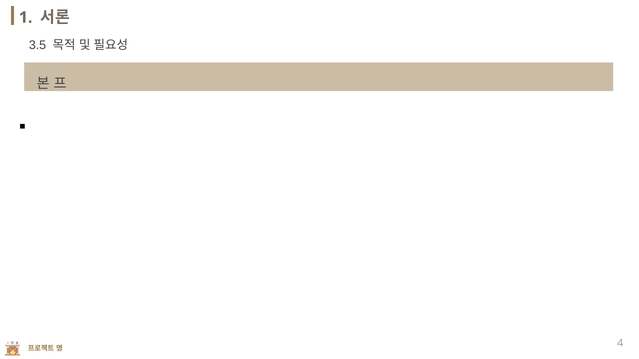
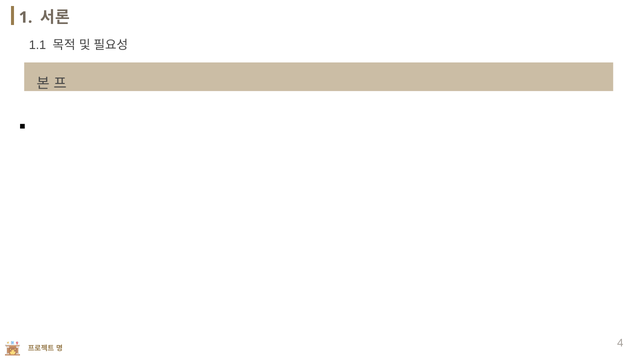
3.5: 3.5 -> 1.1 (38, 45)
